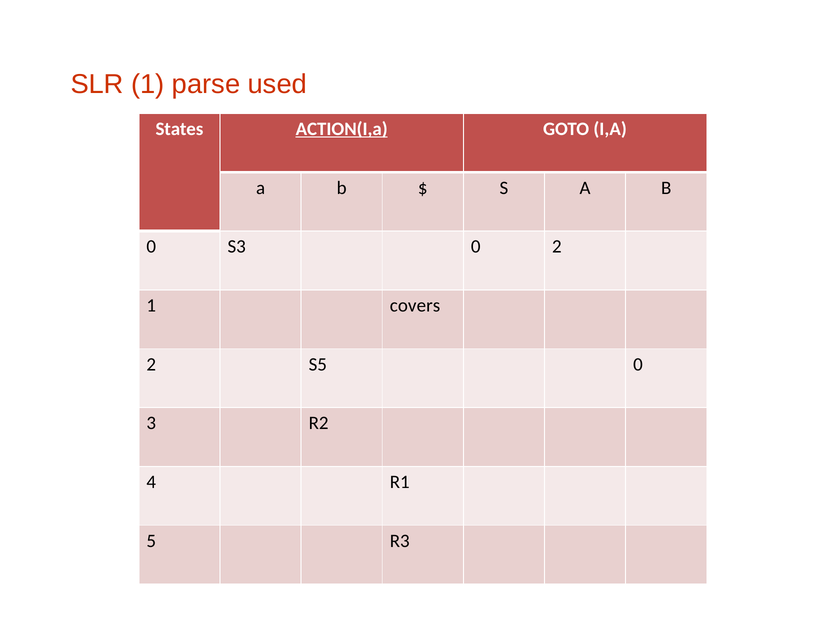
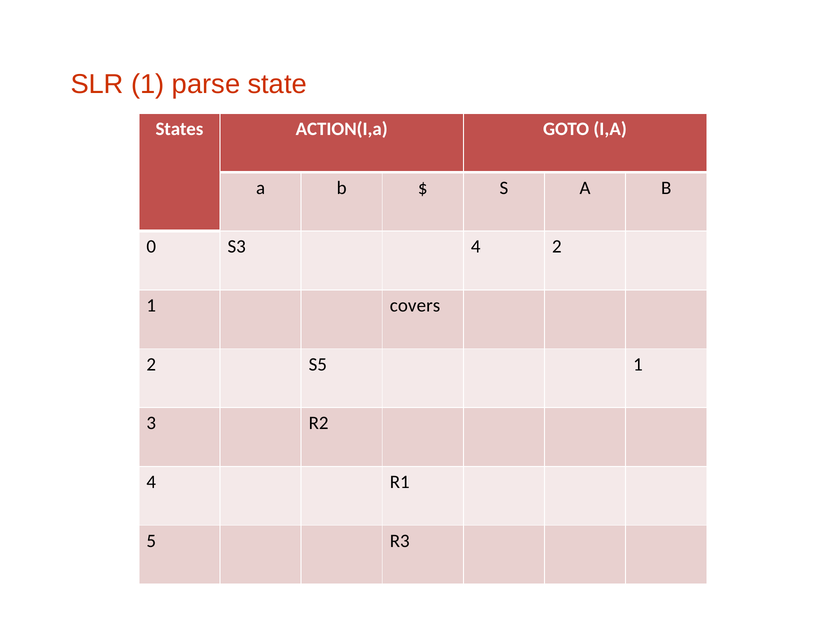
used: used -> state (277, 84)
ACTION(I,a underline: present -> none (342, 129)
S3 0: 0 -> 4 (476, 247)
S5 0: 0 -> 1 (638, 365)
